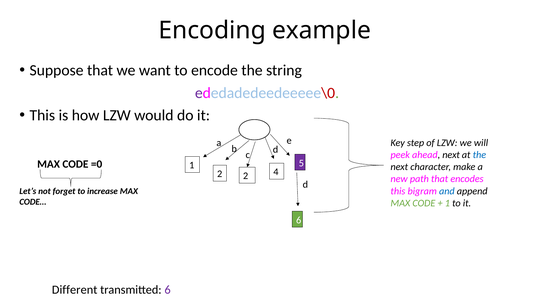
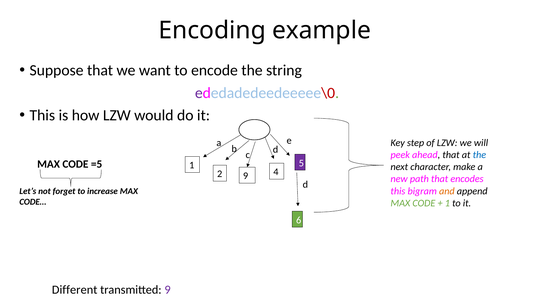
ahead next: next -> that (451, 155)
=0: =0 -> =5 (97, 164)
2 2: 2 -> 9 (246, 176)
and colour: blue -> orange (447, 191)
transmitted 6: 6 -> 9 (168, 290)
